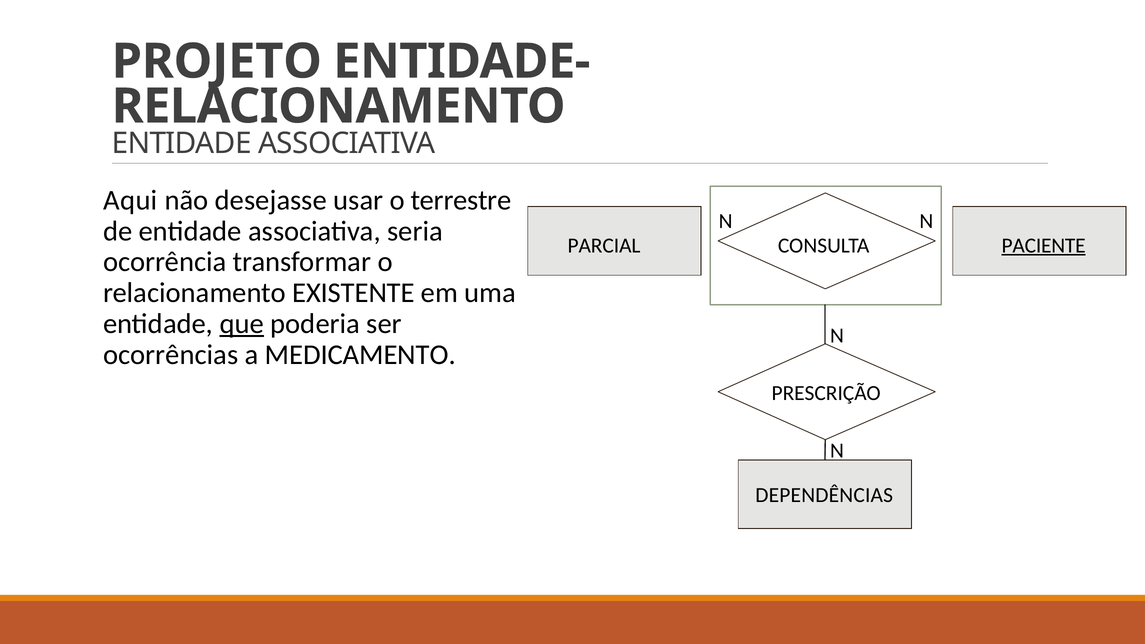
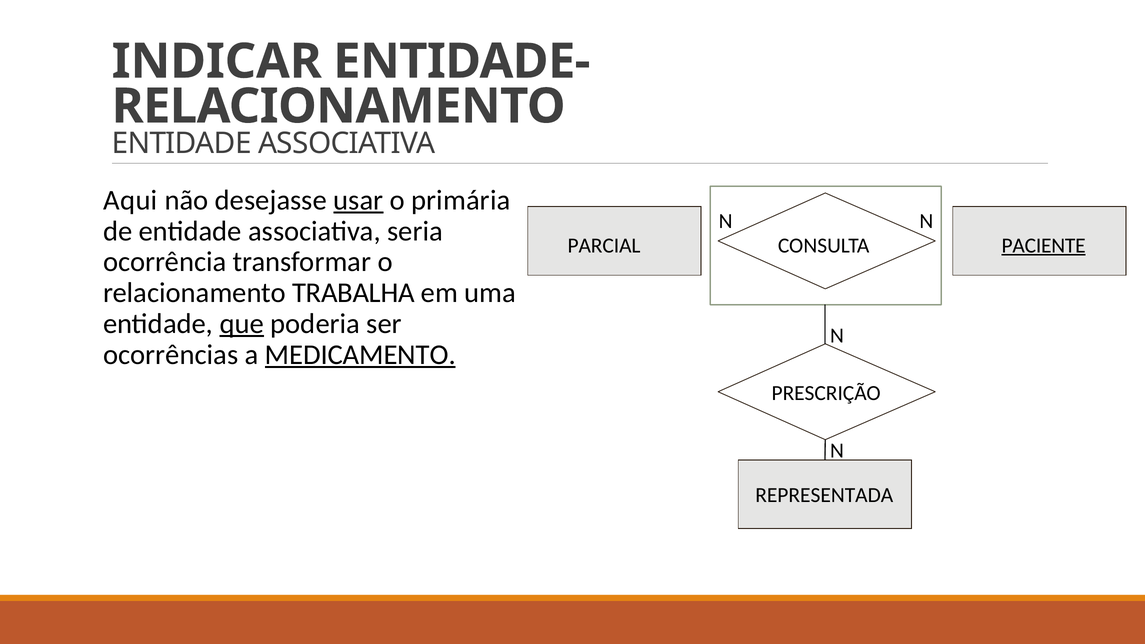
PROJETO: PROJETO -> INDICAR (217, 62)
usar underline: none -> present (358, 200)
terrestre: terrestre -> primária (461, 200)
EXISTENTE: EXISTENTE -> TRABALHA (354, 293)
MEDICAMENTO underline: none -> present (360, 355)
DEPENDÊNCIAS: DEPENDÊNCIAS -> REPRESENTADA (824, 495)
